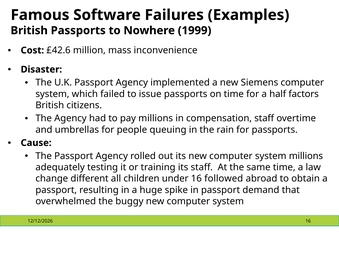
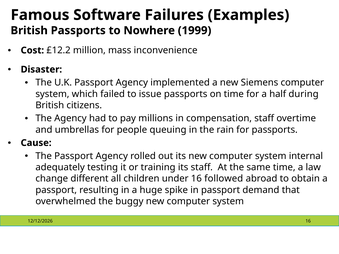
£42.6: £42.6 -> £12.2 (59, 50)
factors: factors -> during (304, 94)
system millions: millions -> internal (306, 156)
